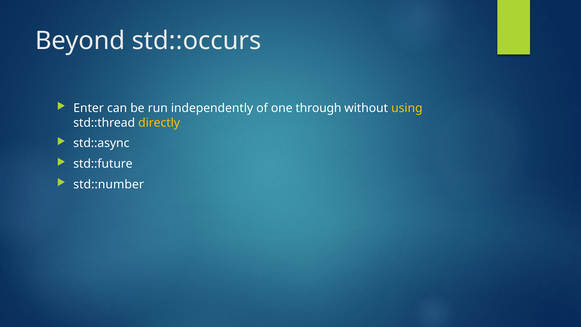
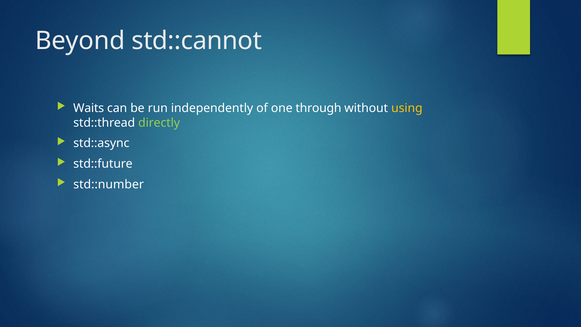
std::occurs: std::occurs -> std::cannot (197, 41)
Enter: Enter -> Waits (89, 108)
directly colour: yellow -> light green (159, 123)
